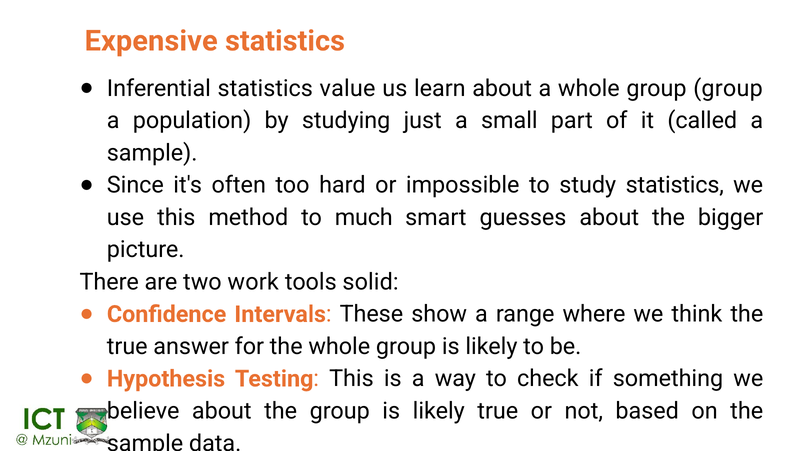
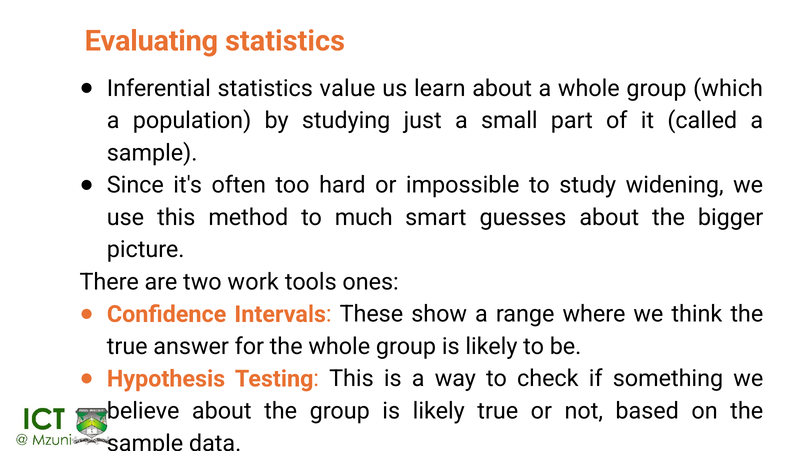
Expensive: Expensive -> Evaluating (151, 41)
group group: group -> which (728, 88)
study statistics: statistics -> widening (675, 185)
solid: solid -> ones (371, 282)
